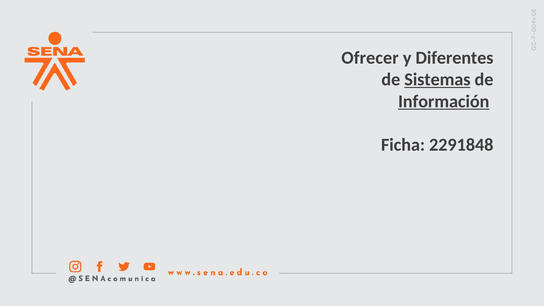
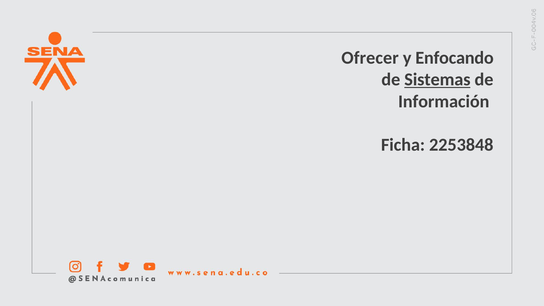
Diferentes: Diferentes -> Enfocando (455, 58)
Información underline: present -> none (444, 101)
2291848: 2291848 -> 2253848 (461, 145)
